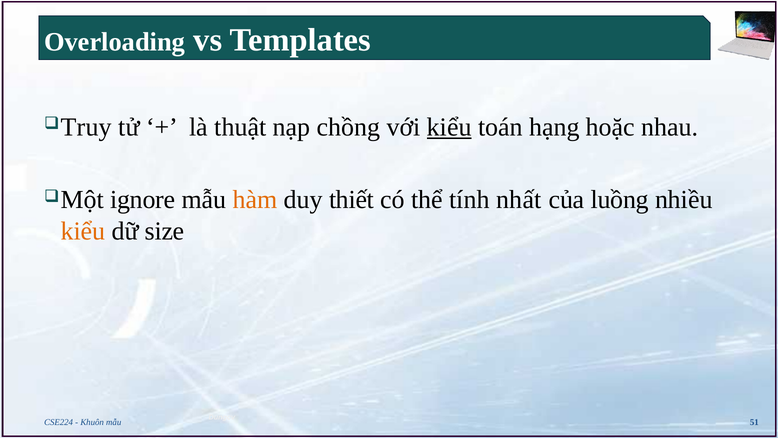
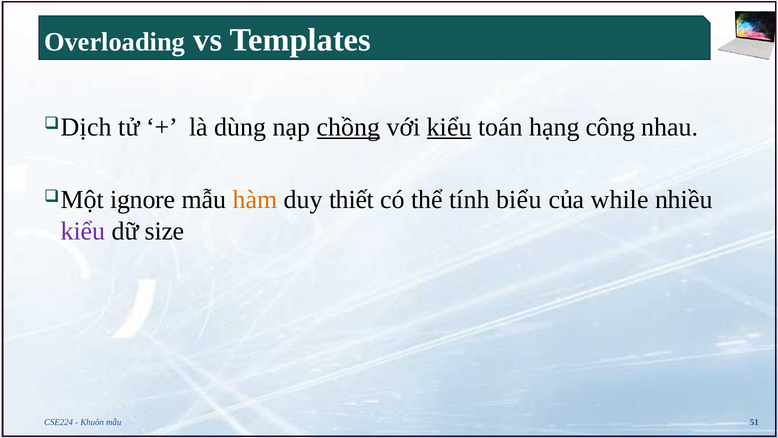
Truy: Truy -> Dịch (86, 127)
thuật: thuật -> dùng (240, 127)
chồng underline: none -> present (348, 127)
hoặc: hoặc -> công (611, 127)
nhất: nhất -> biểu (519, 200)
luồng: luồng -> while (620, 200)
kiểu colour: orange -> purple (83, 231)
